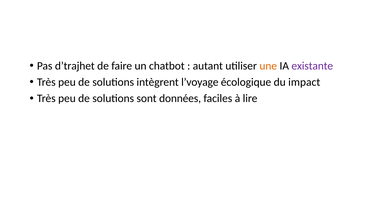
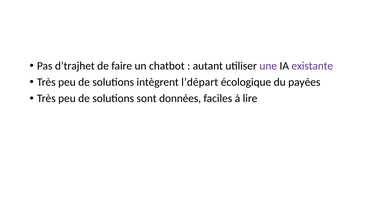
une colour: orange -> purple (268, 66)
l’voyage: l’voyage -> l’départ (200, 82)
impact: impact -> payées (304, 82)
